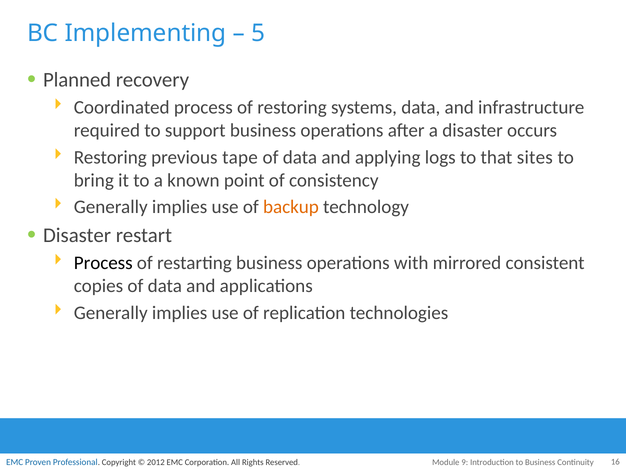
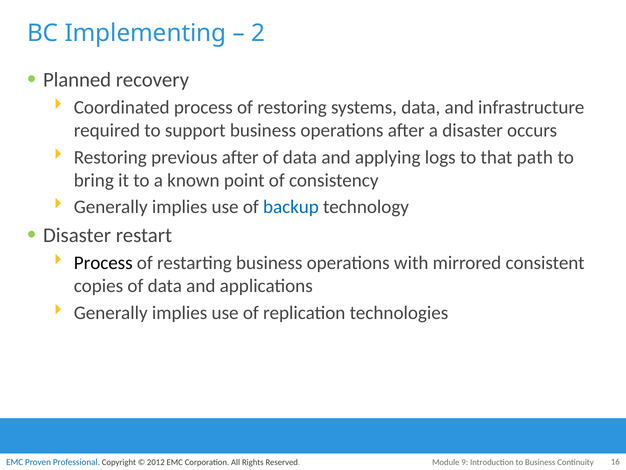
5: 5 -> 2 (258, 33)
previous tape: tape -> after (240, 157)
sites: sites -> path (535, 157)
backup colour: orange -> blue (291, 207)
